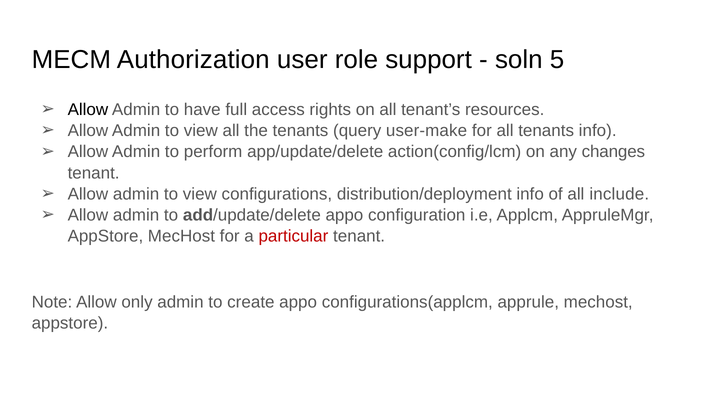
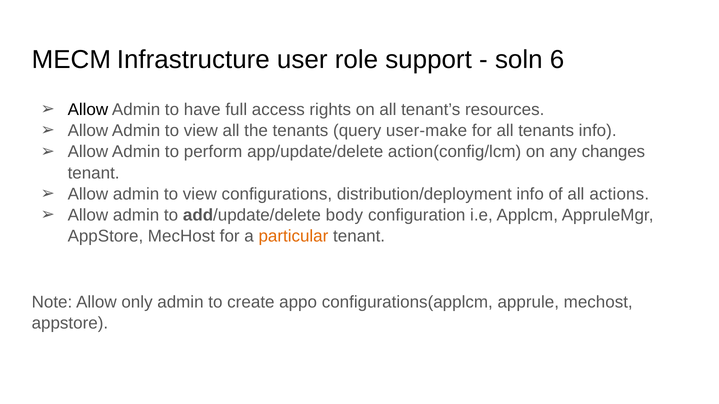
Authorization: Authorization -> Infrastructure (193, 60)
5: 5 -> 6 (557, 60)
include: include -> actions (619, 194)
add/update/delete appo: appo -> body (344, 215)
particular colour: red -> orange (293, 236)
